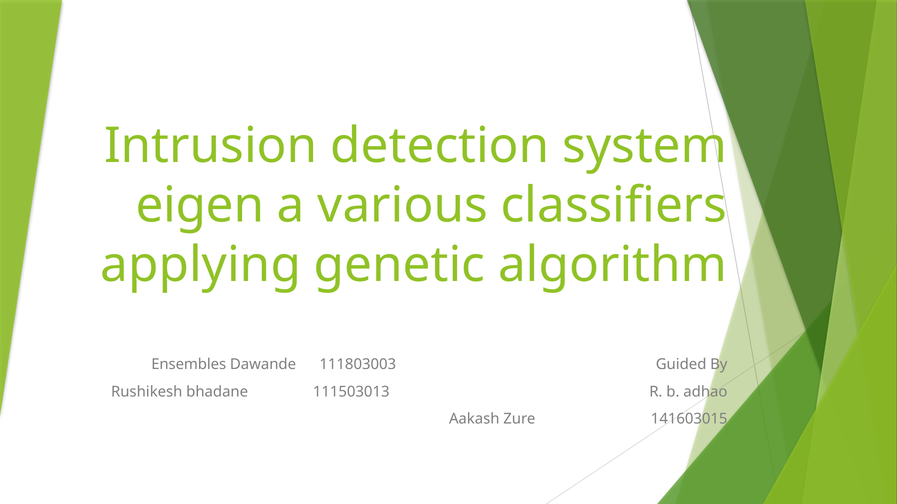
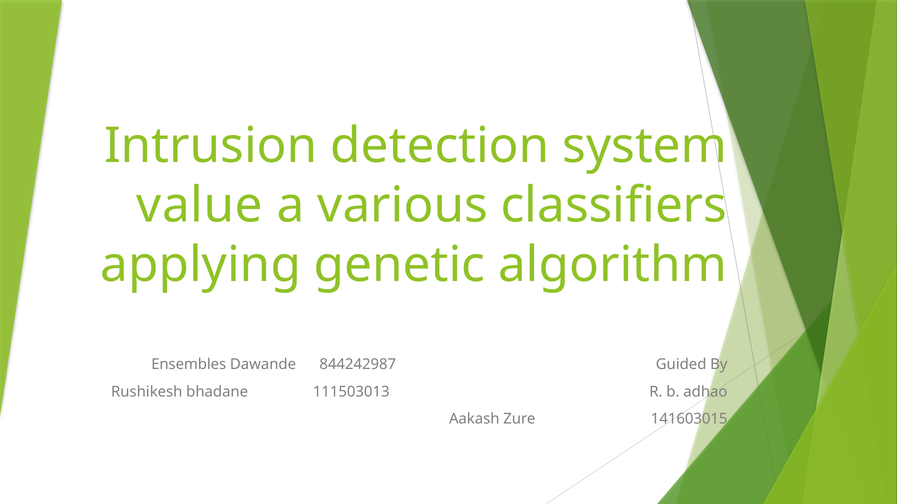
eigen: eigen -> value (200, 206)
111803003: 111803003 -> 844242987 (358, 365)
